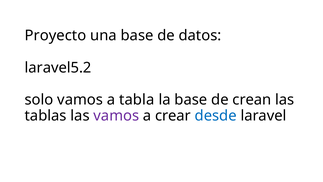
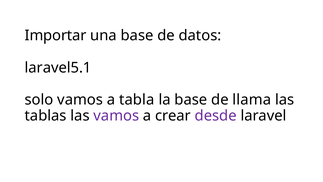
Proyecto: Proyecto -> Importar (56, 36)
laravel5.2: laravel5.2 -> laravel5.1 (58, 68)
crean: crean -> llama (252, 100)
desde colour: blue -> purple (216, 116)
